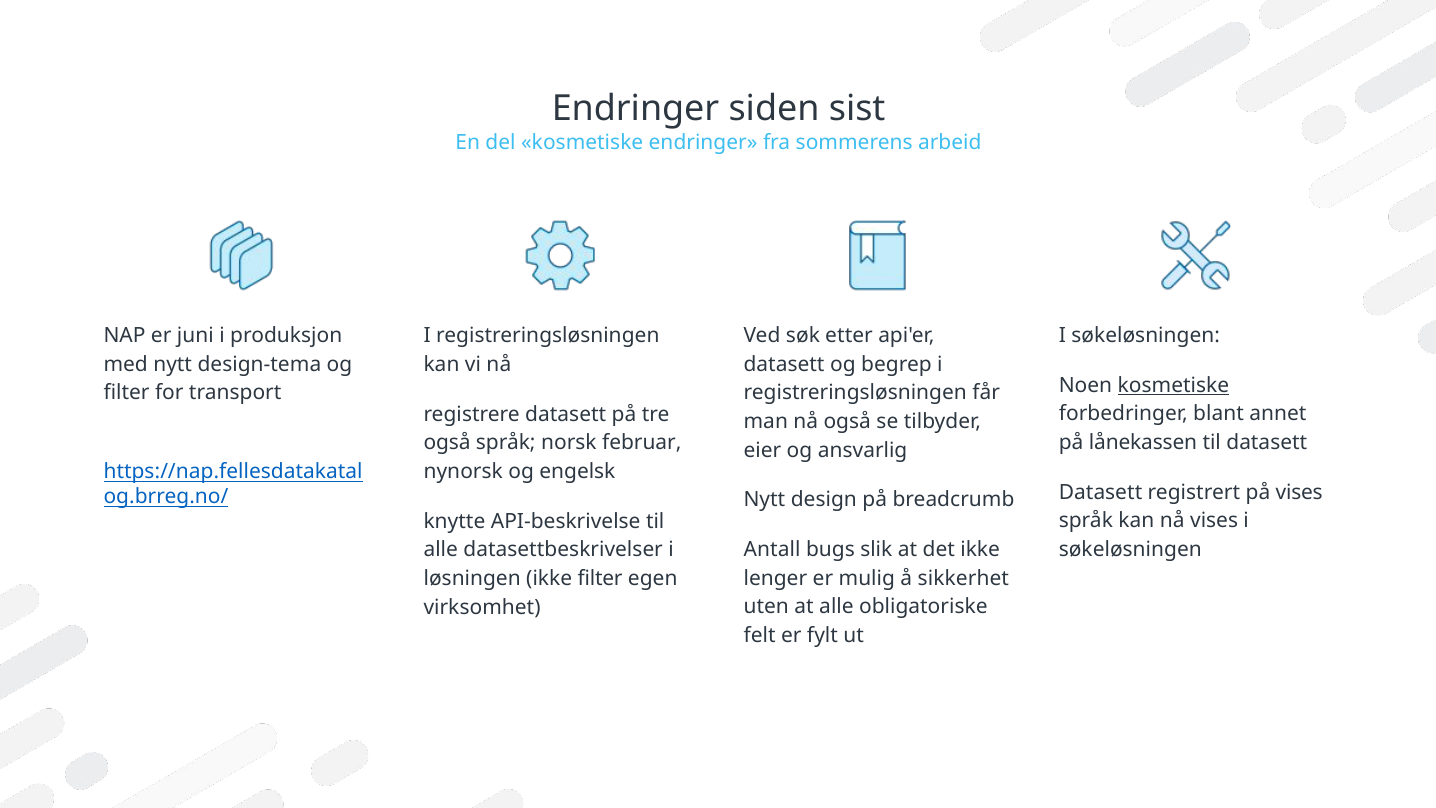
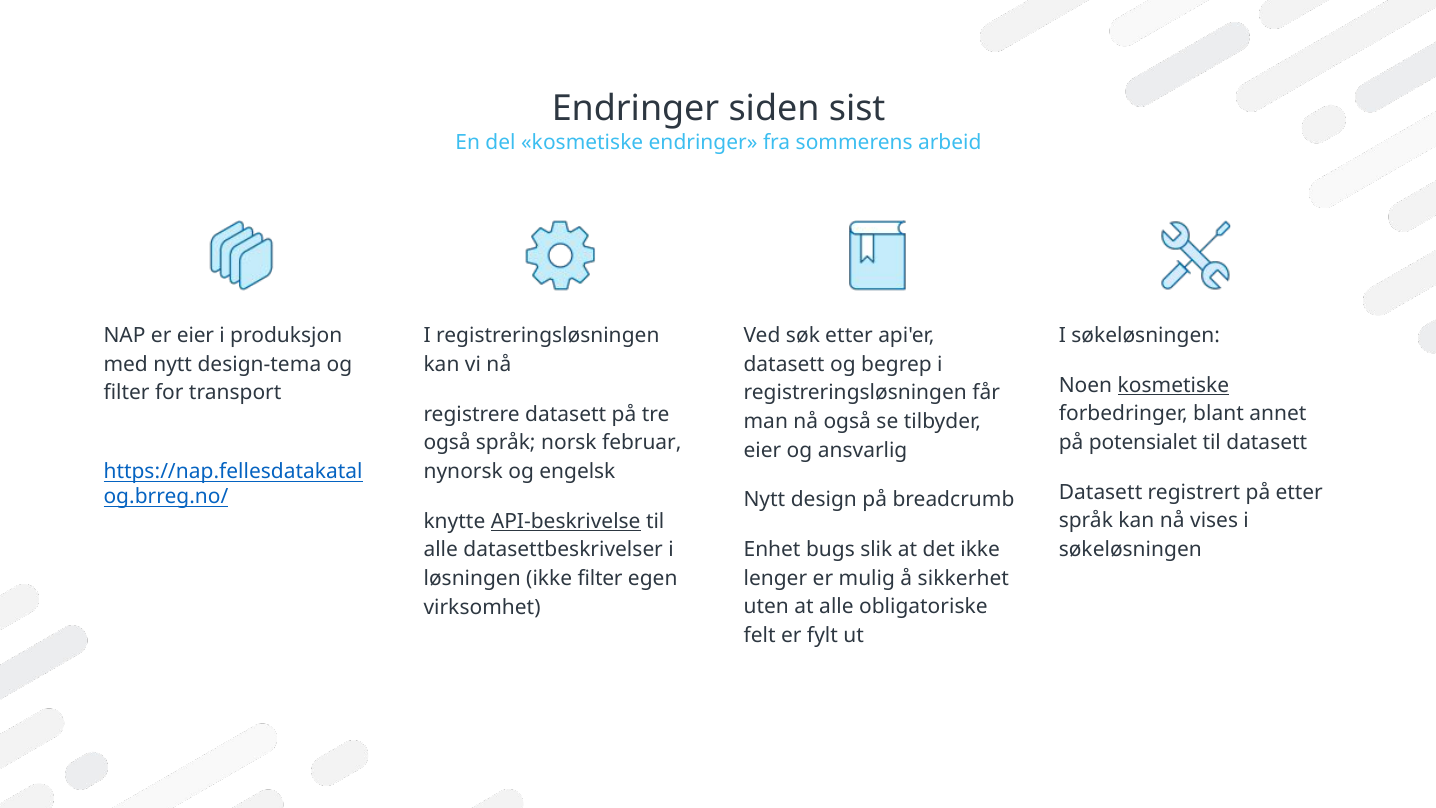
er juni: juni -> eier (195, 336)
lånekassen: lånekassen -> potensialet (1143, 442)
på vises: vises -> etter (1299, 492)
API-beskrivelse underline: none -> present (566, 521)
Antall: Antall -> Enhet (772, 549)
